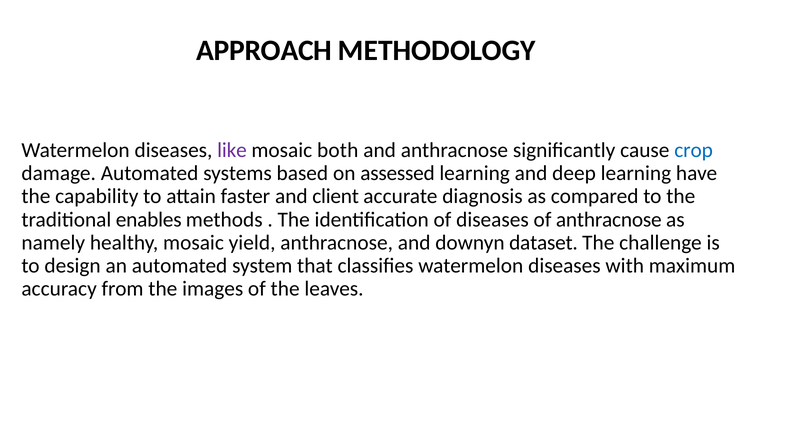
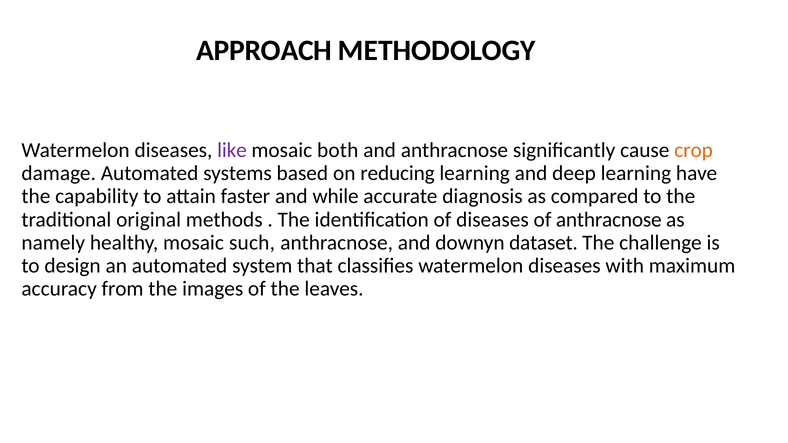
crop colour: blue -> orange (694, 150)
assessed: assessed -> reducing (398, 173)
client: client -> while (336, 197)
enables: enables -> original (149, 220)
yield: yield -> such (252, 243)
